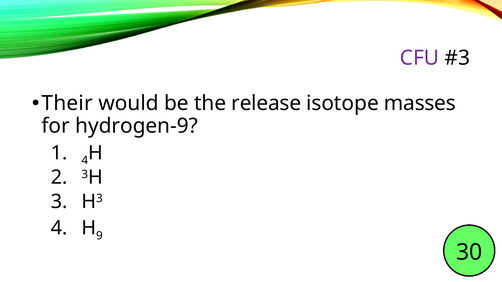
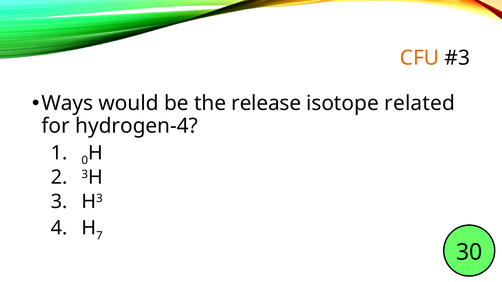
CFU colour: purple -> orange (419, 58)
Their: Their -> Ways (67, 103)
masses: masses -> related (420, 103)
hydrogen-9: hydrogen-9 -> hydrogen-4 (137, 126)
1 4: 4 -> 0 (85, 161)
9: 9 -> 7 (99, 236)
